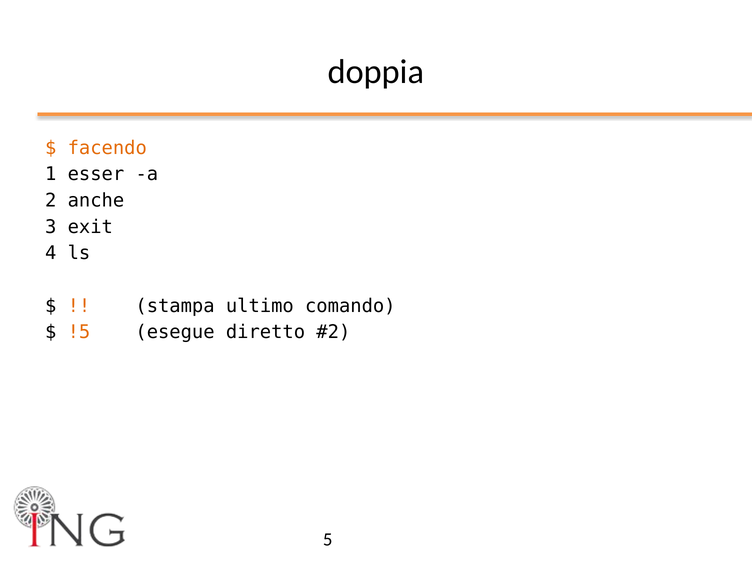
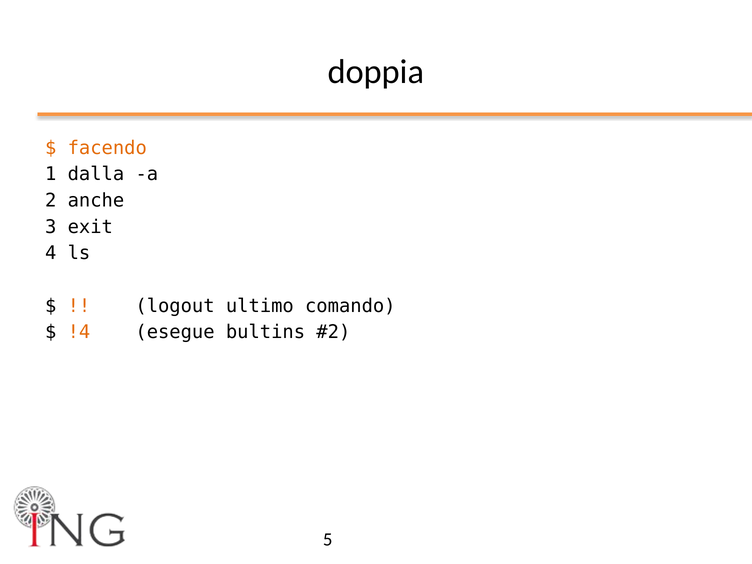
esser: esser -> dalla (96, 174)
stampa: stampa -> logout (175, 306)
!5: !5 -> !4 (79, 332)
diretto: diretto -> bultins (266, 332)
